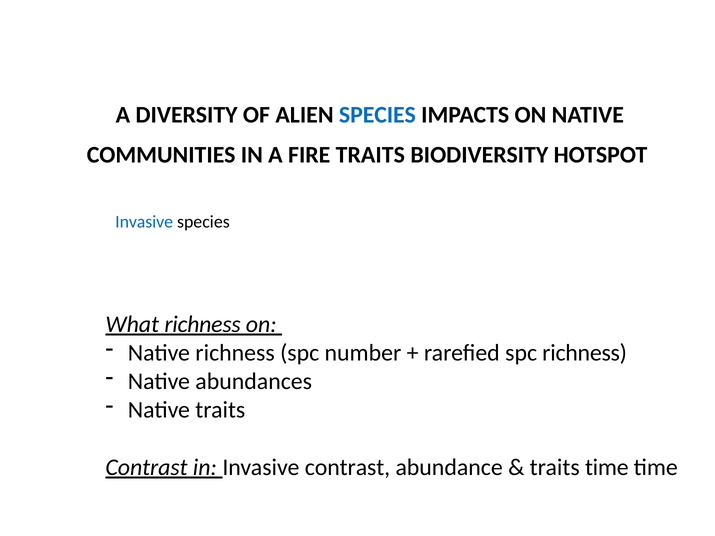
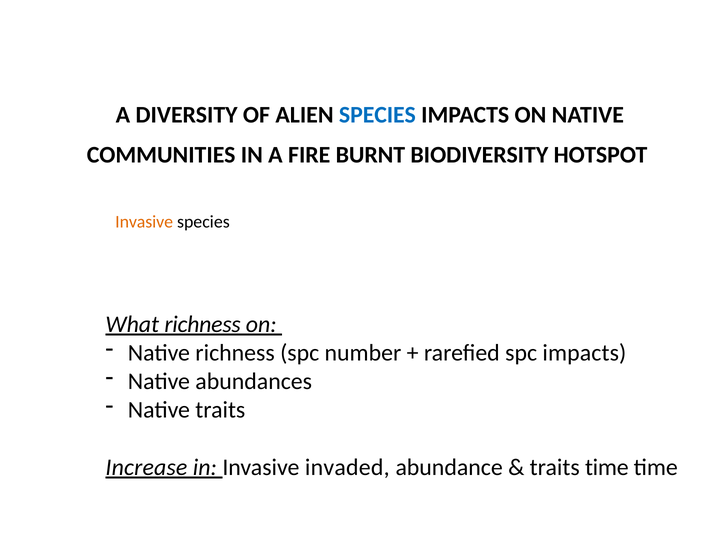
FIRE TRAITS: TRAITS -> BURNT (370, 155)
Invasive colour: blue -> orange (144, 222)
spc richness: richness -> impacts (584, 353)
Contrast: Contrast -> Increase (146, 467)
Invasive contrast: contrast -> invaded (347, 467)
